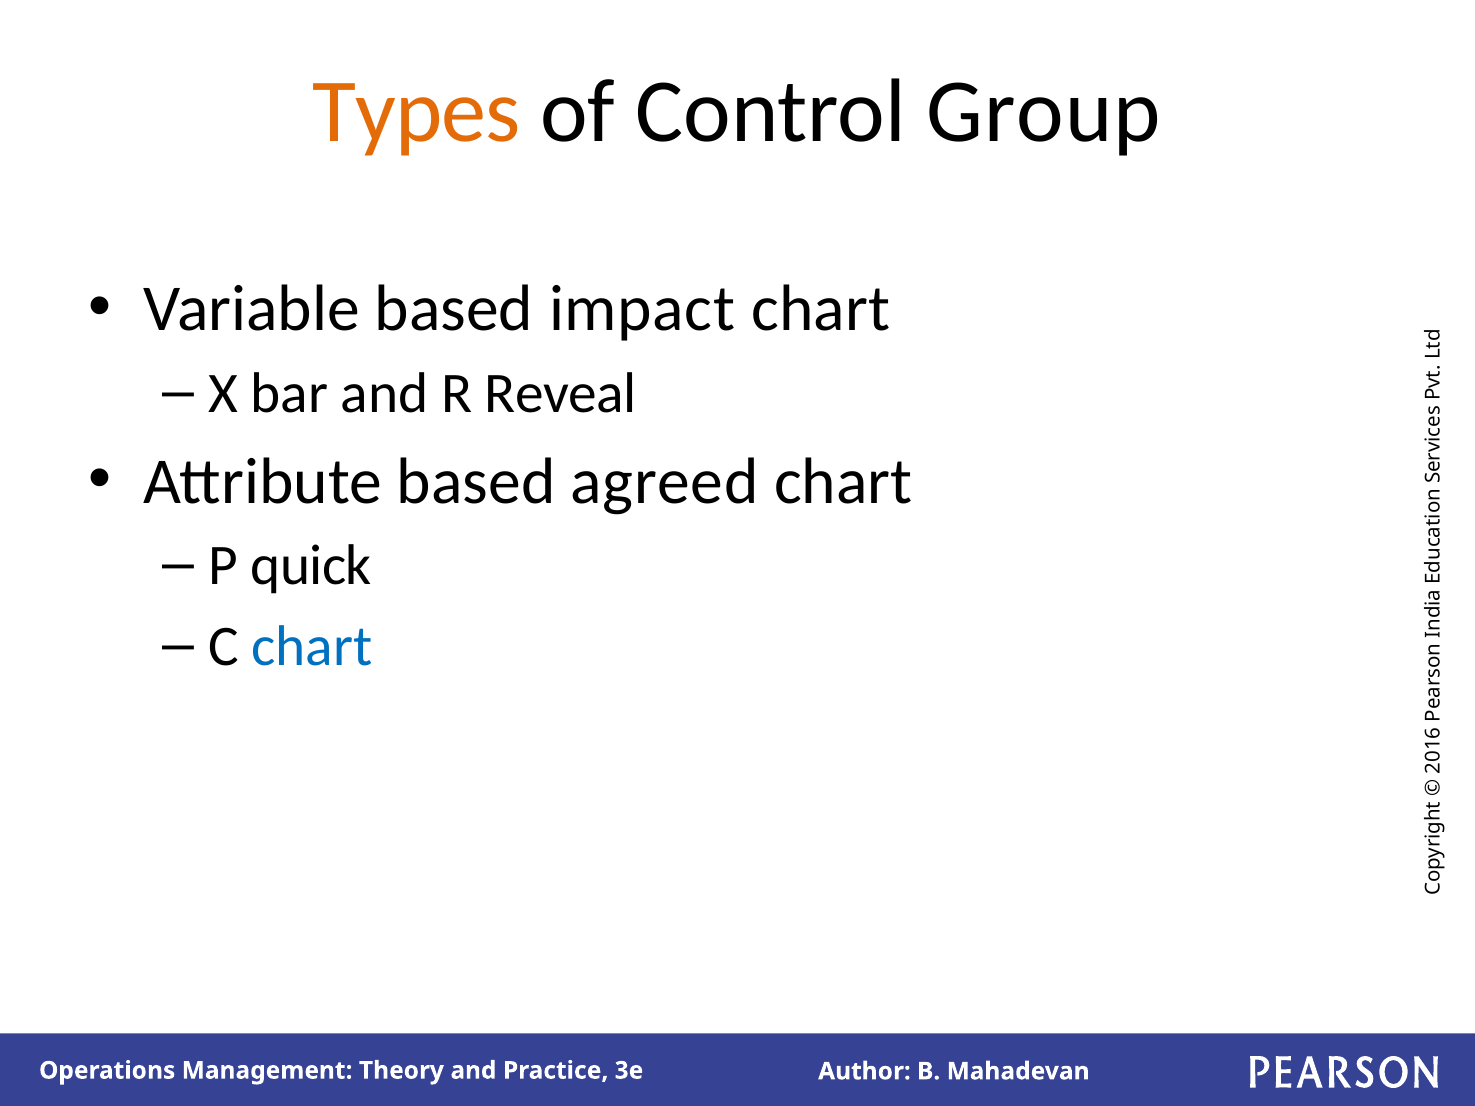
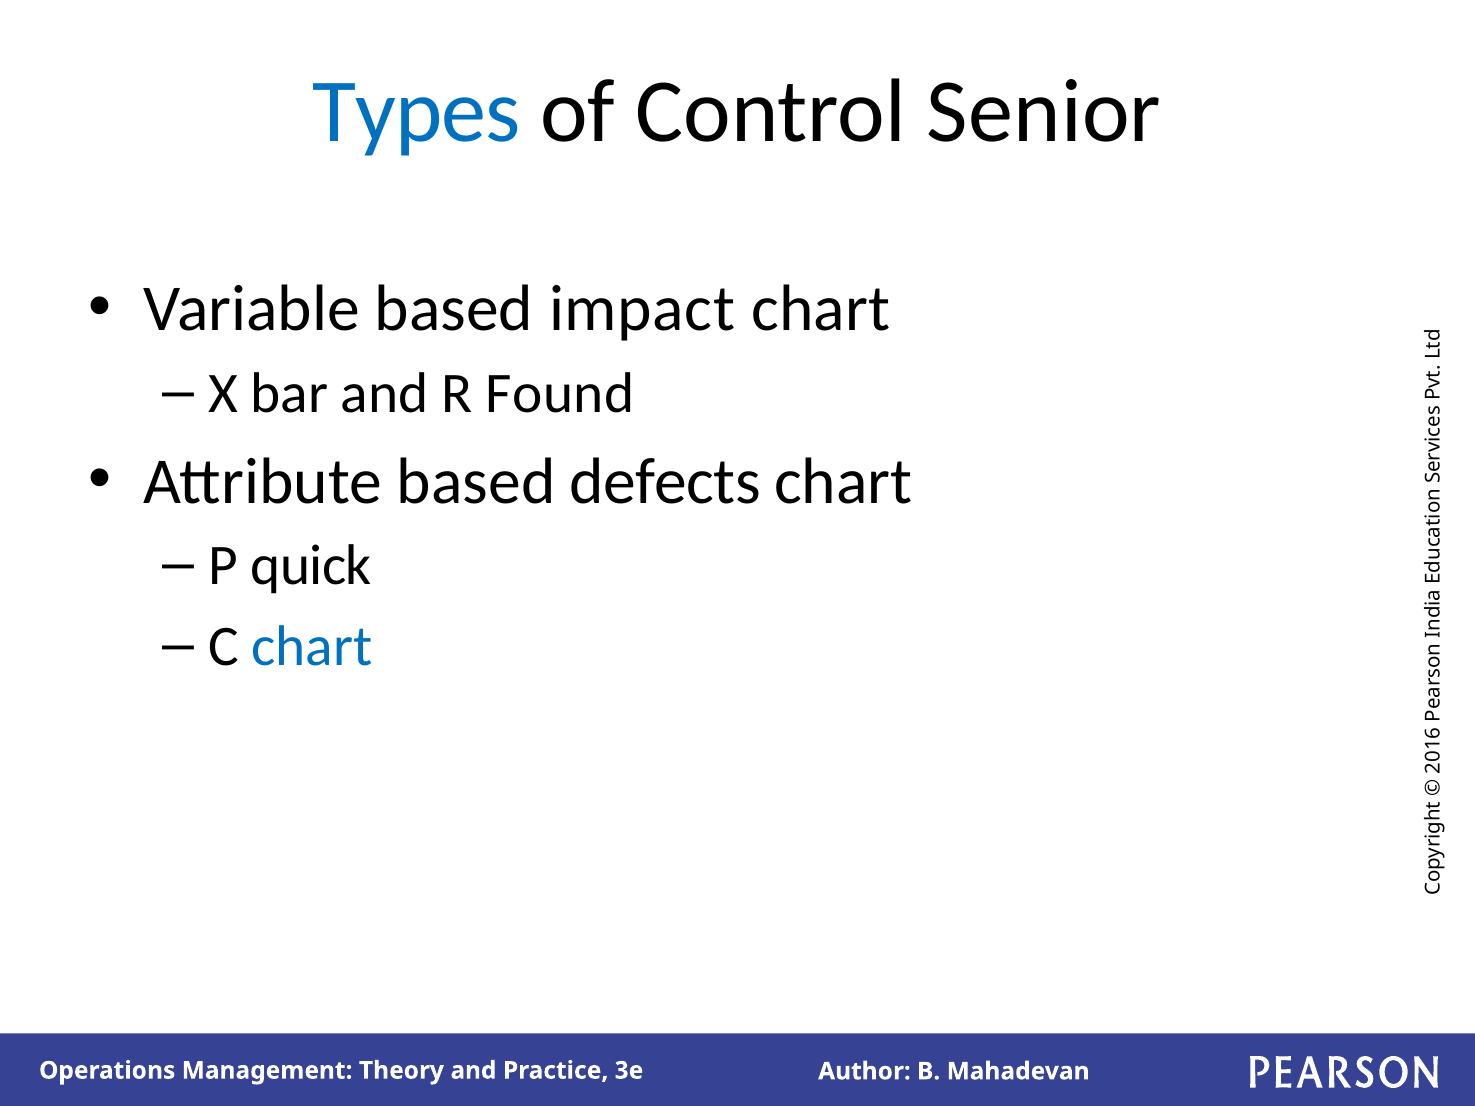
Types colour: orange -> blue (416, 112)
Group: Group -> Senior (1044, 112)
Reveal: Reveal -> Found (560, 394)
agreed: agreed -> defects (665, 481)
